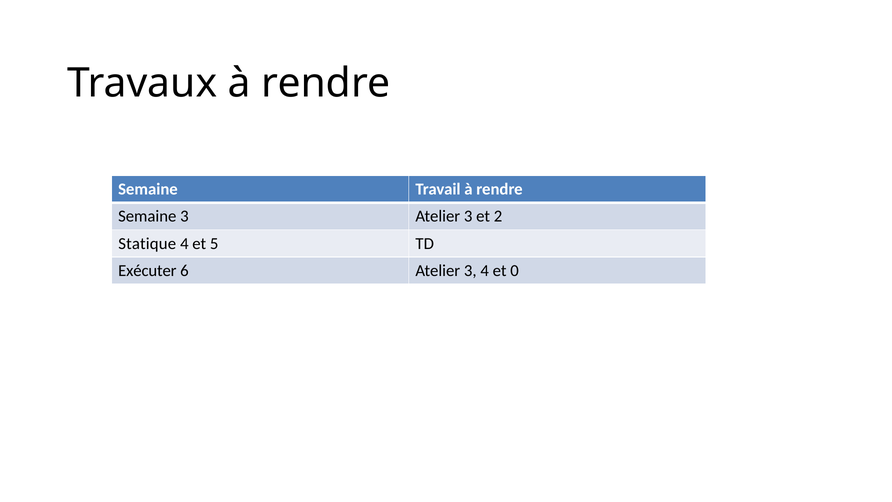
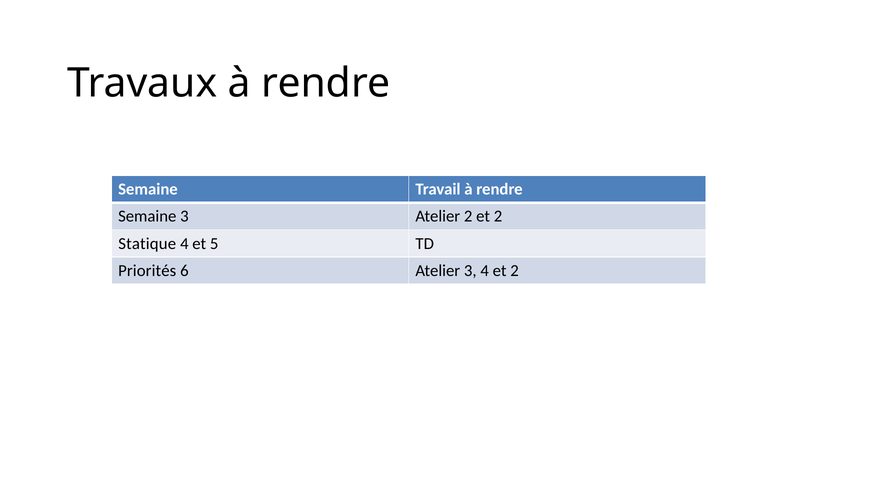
3 Atelier 3: 3 -> 2 (468, 216)
Exécuter: Exécuter -> Priorités (147, 271)
4 et 0: 0 -> 2 (514, 271)
